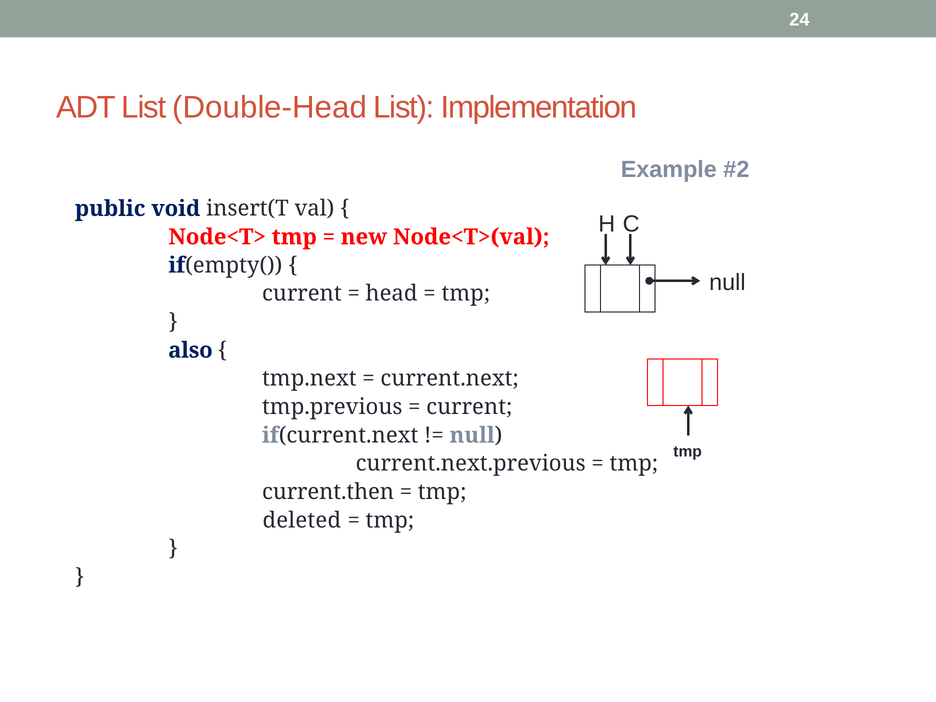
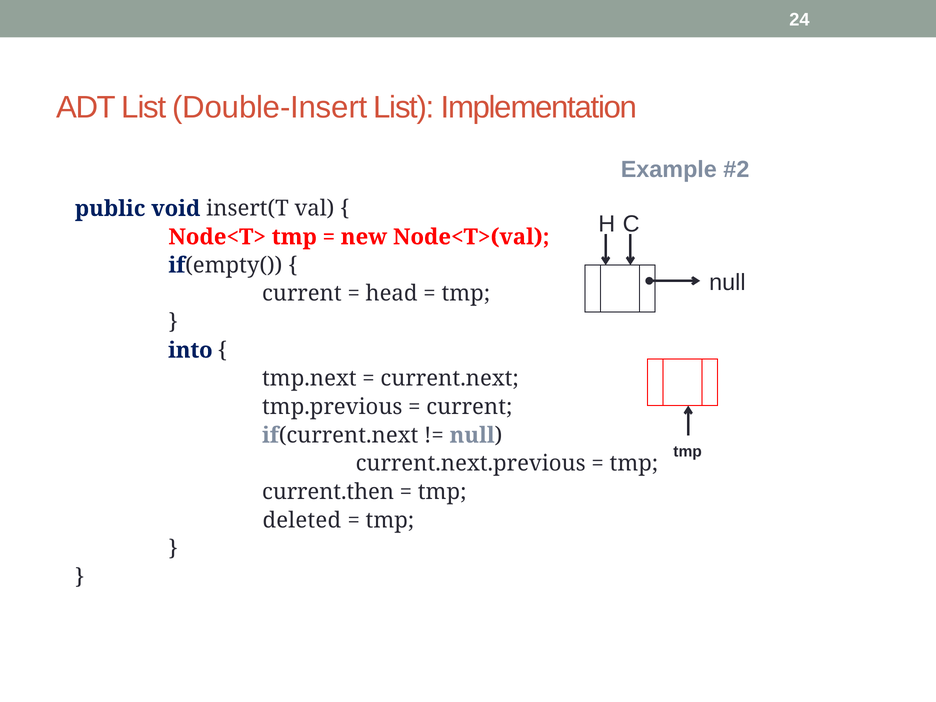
Double-Head: Double-Head -> Double-Insert (270, 107)
also: also -> into (190, 350)
